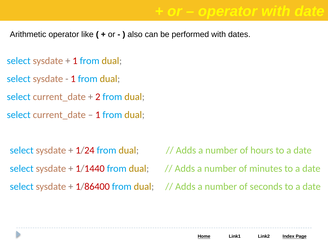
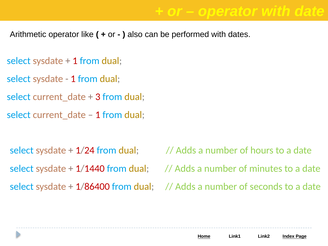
2: 2 -> 3 (98, 97)
